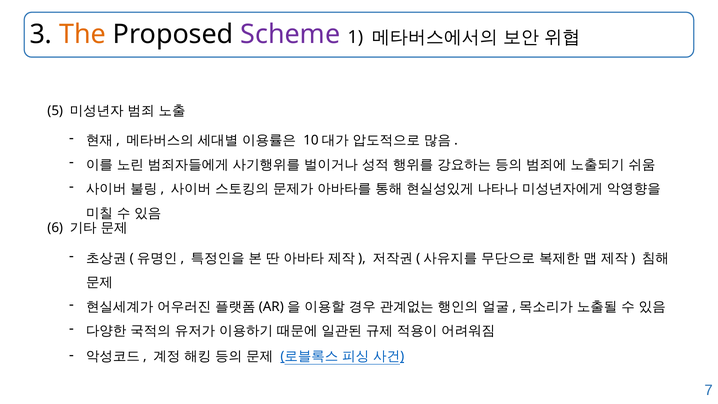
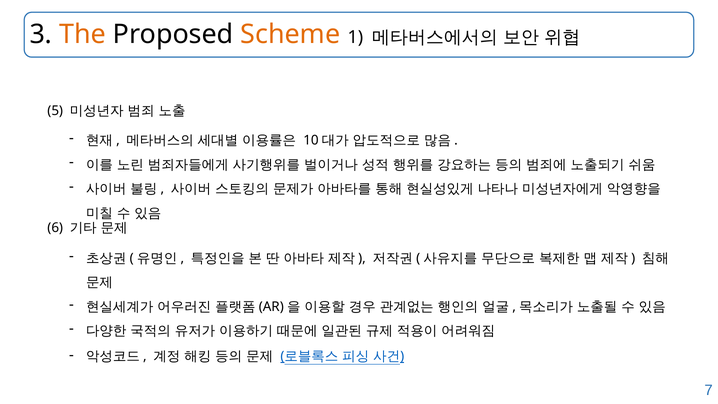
Scheme colour: purple -> orange (290, 34)
